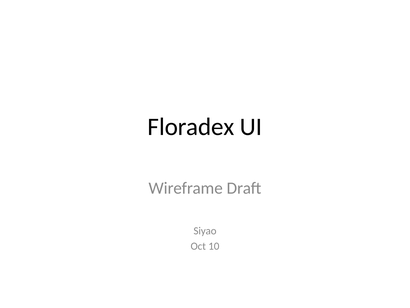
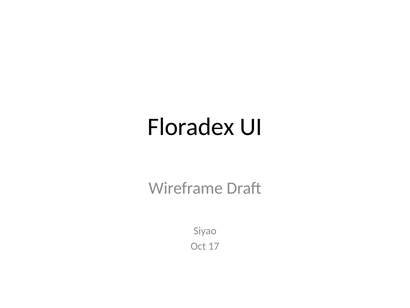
10: 10 -> 17 (214, 246)
